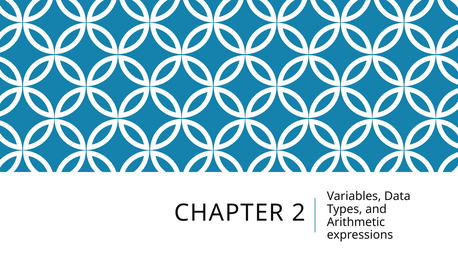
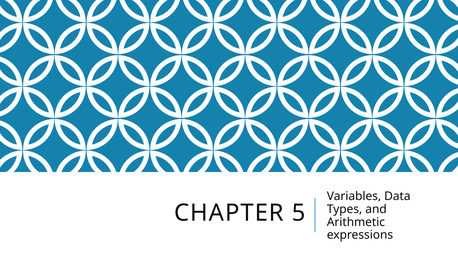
2: 2 -> 5 (299, 213)
